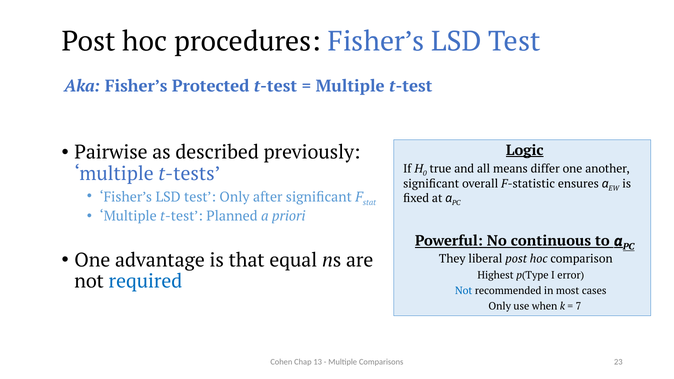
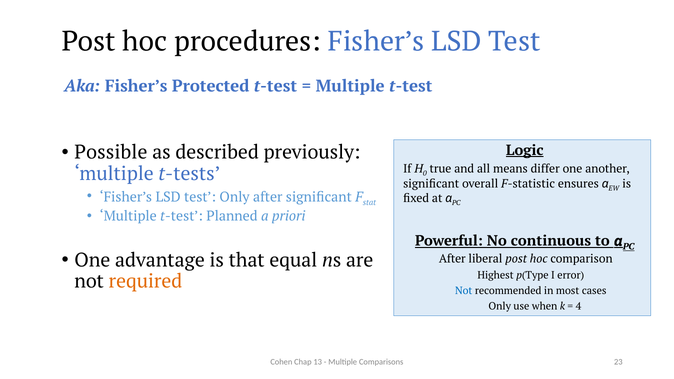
Pairwise: Pairwise -> Possible (111, 153)
They: They -> After (452, 259)
required colour: blue -> orange (145, 281)
7: 7 -> 4 (578, 307)
